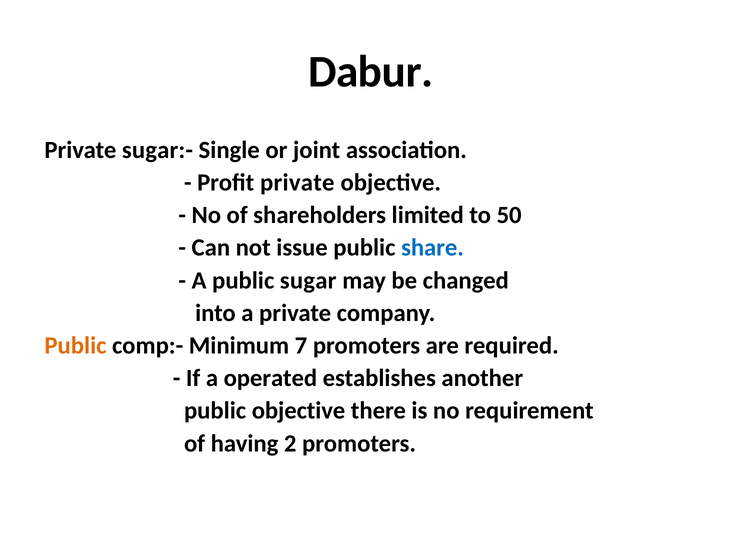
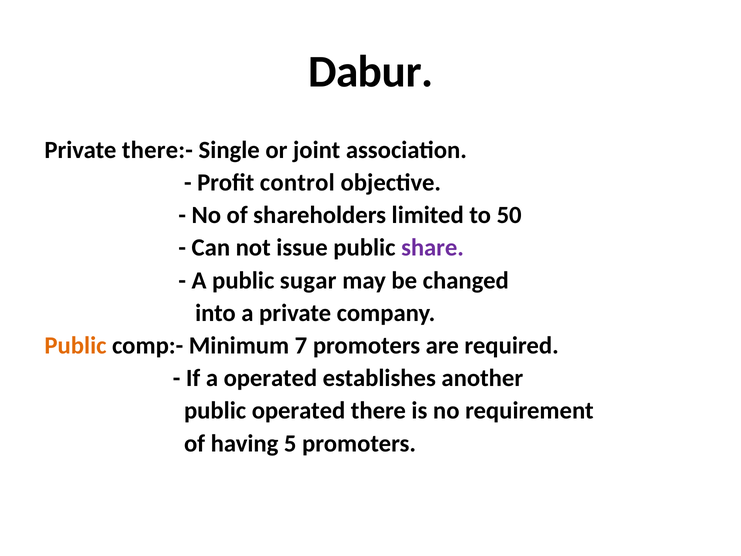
sugar:-: sugar:- -> there:- (157, 150)
Profit private: private -> control (297, 183)
share colour: blue -> purple (433, 248)
public objective: objective -> operated (299, 411)
2: 2 -> 5 (290, 443)
